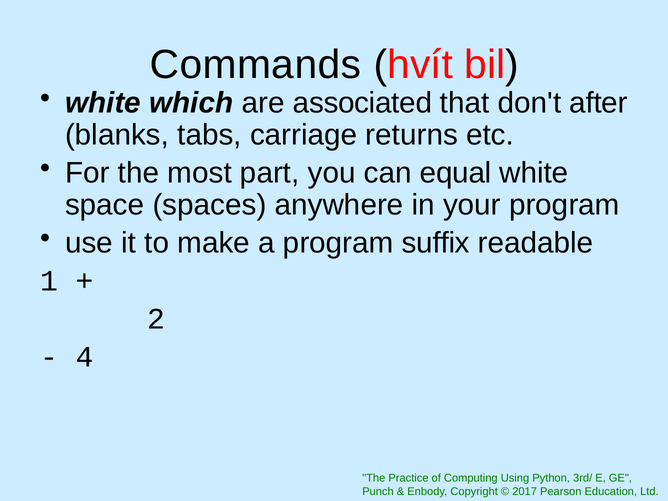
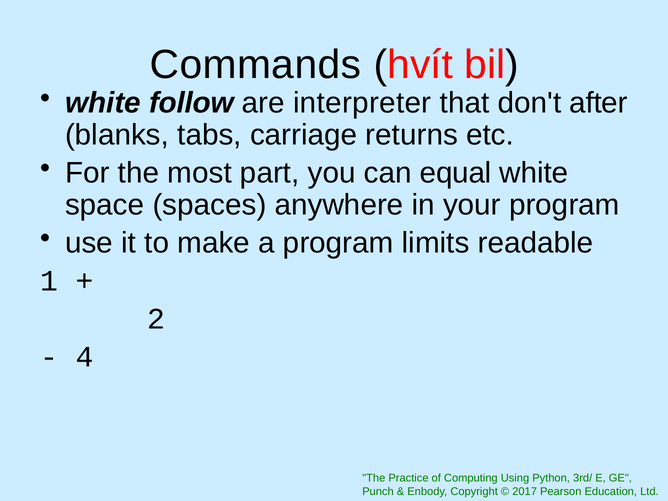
which: which -> follow (191, 103)
associated: associated -> interpreter (362, 103)
suffix: suffix -> limits (436, 243)
